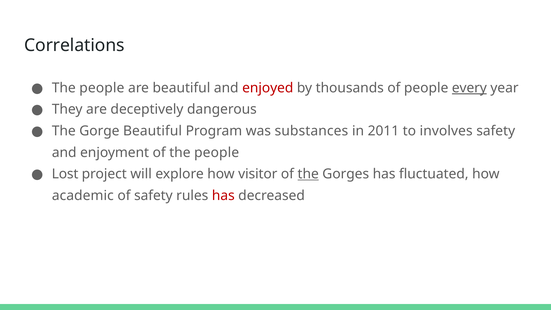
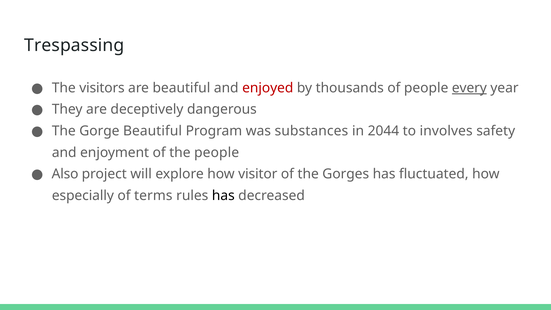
Correlations: Correlations -> Trespassing (74, 45)
people: people -> visitors (102, 88)
2011: 2011 -> 2044 (383, 131)
Lost: Lost -> Also (65, 174)
the underline: present -> none (308, 174)
academic: academic -> especially (83, 196)
of safety: safety -> terms (153, 196)
has colour: red -> black (223, 196)
